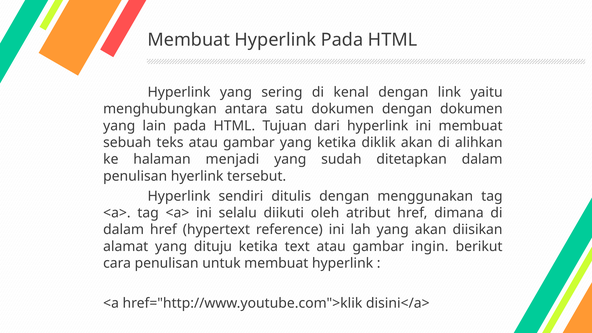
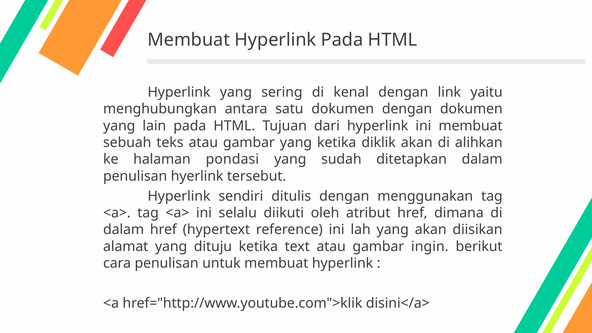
menjadi: menjadi -> pondasi (232, 159)
